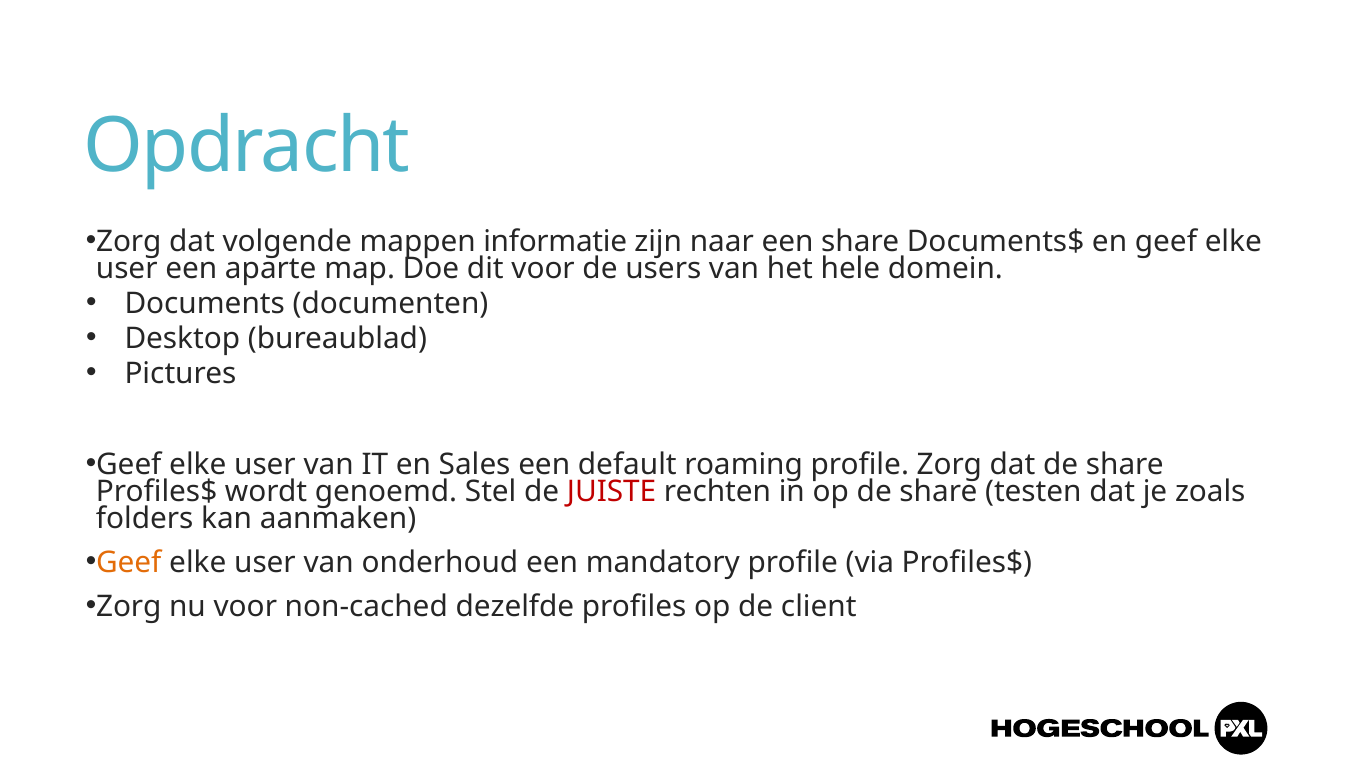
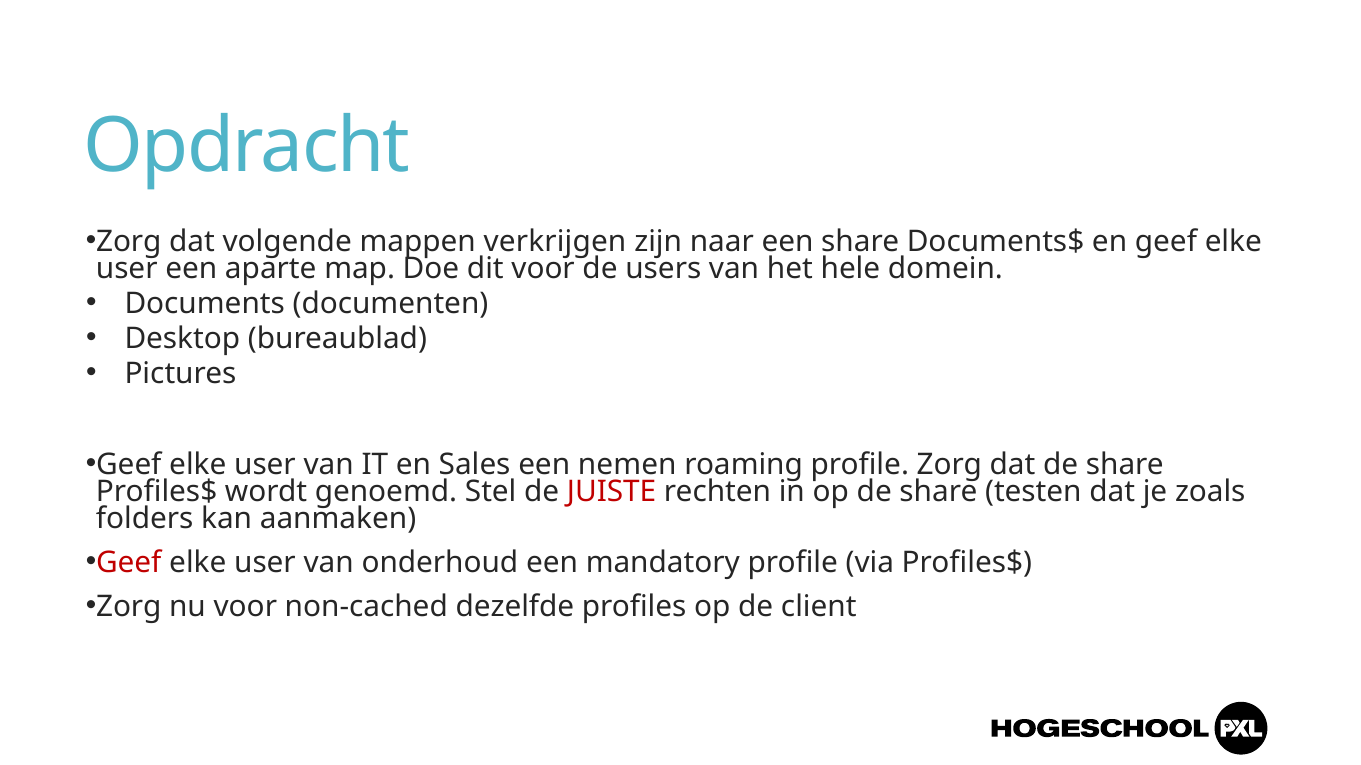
informatie: informatie -> verkrijgen (555, 242)
default: default -> nemen (627, 465)
Geef colour: orange -> red (129, 563)
